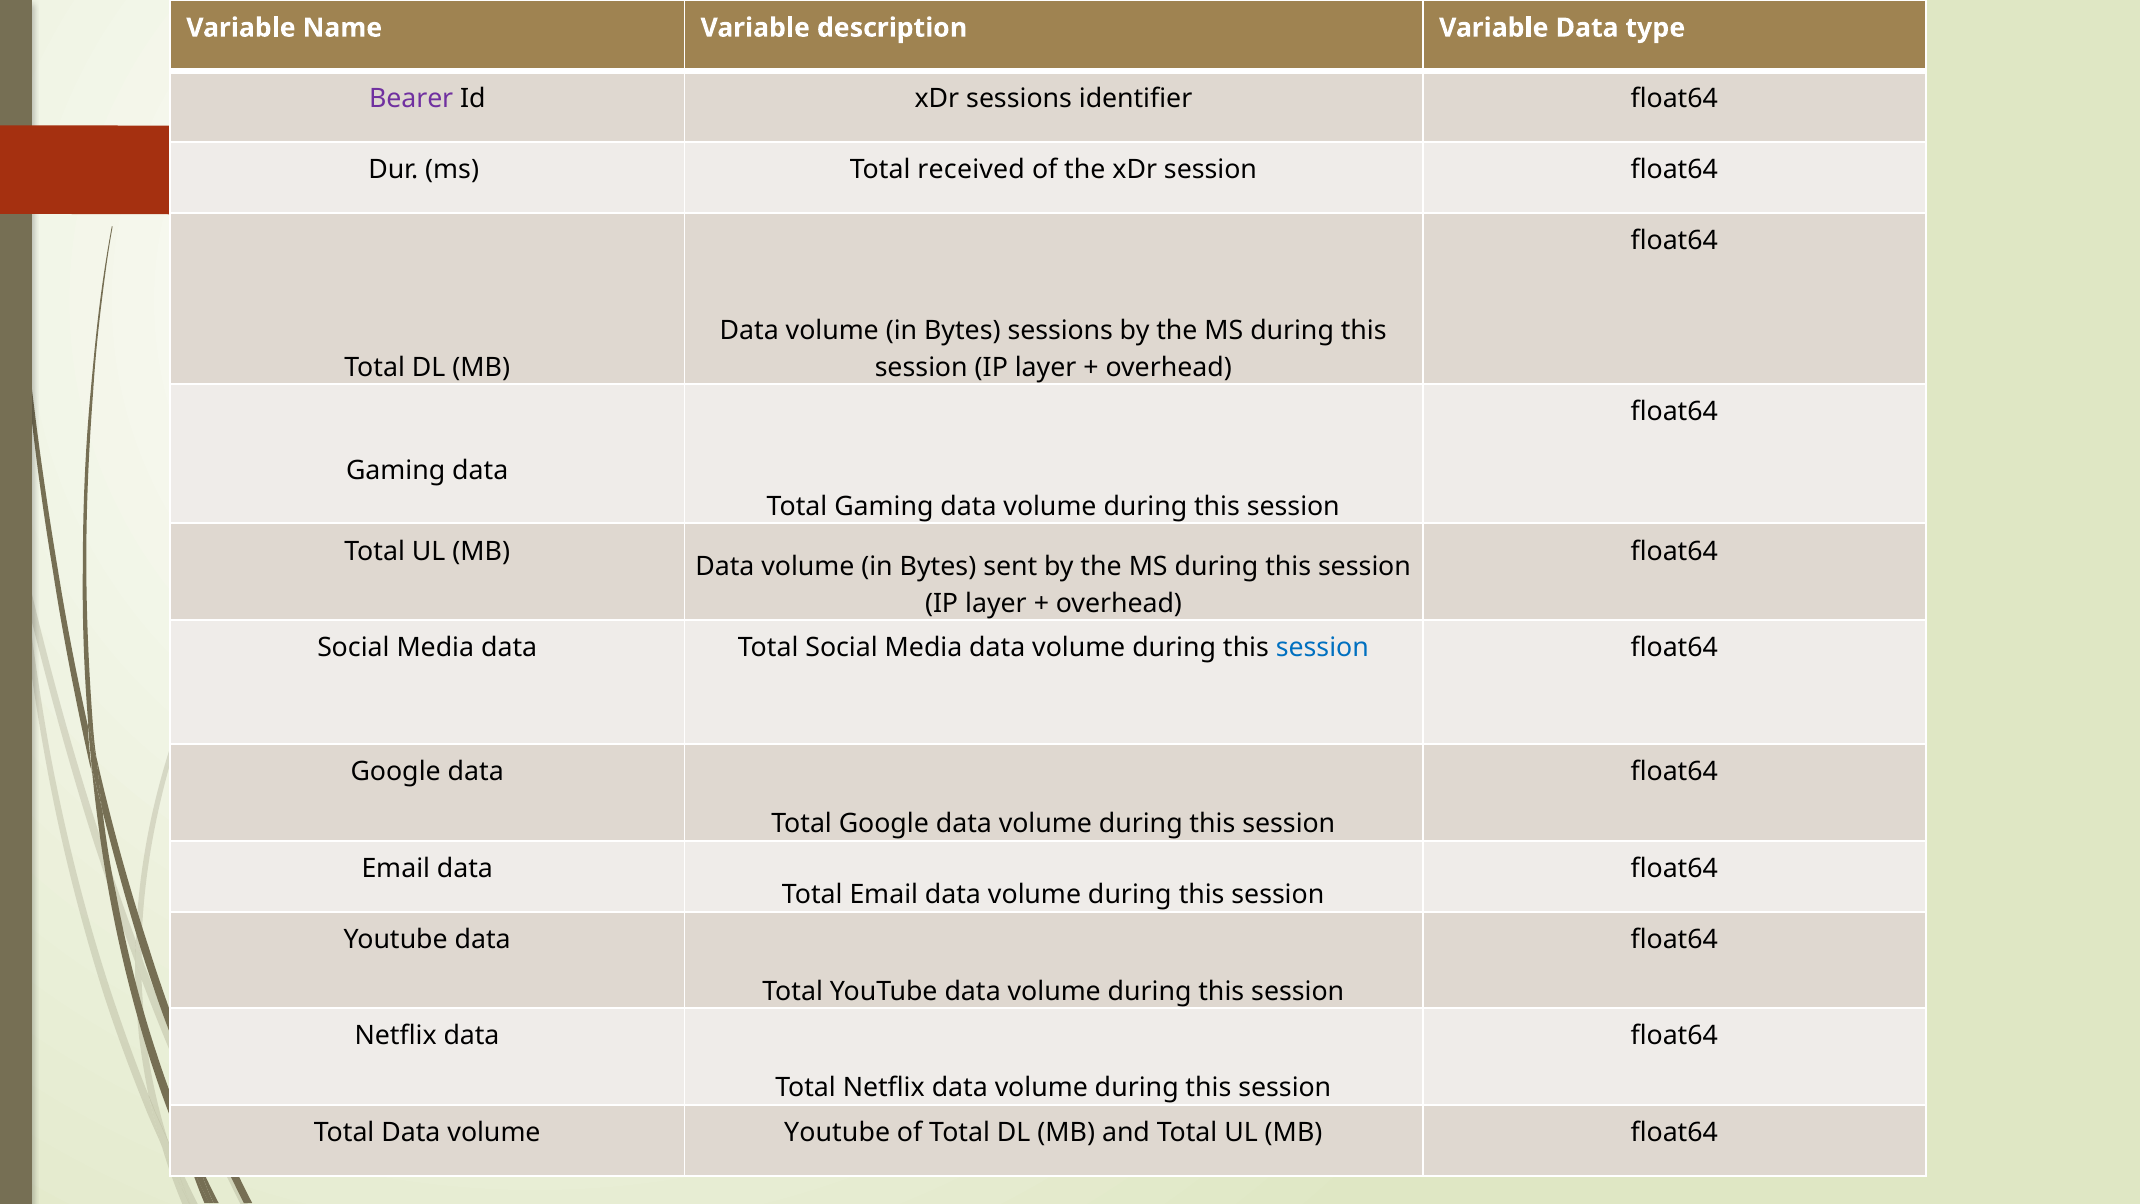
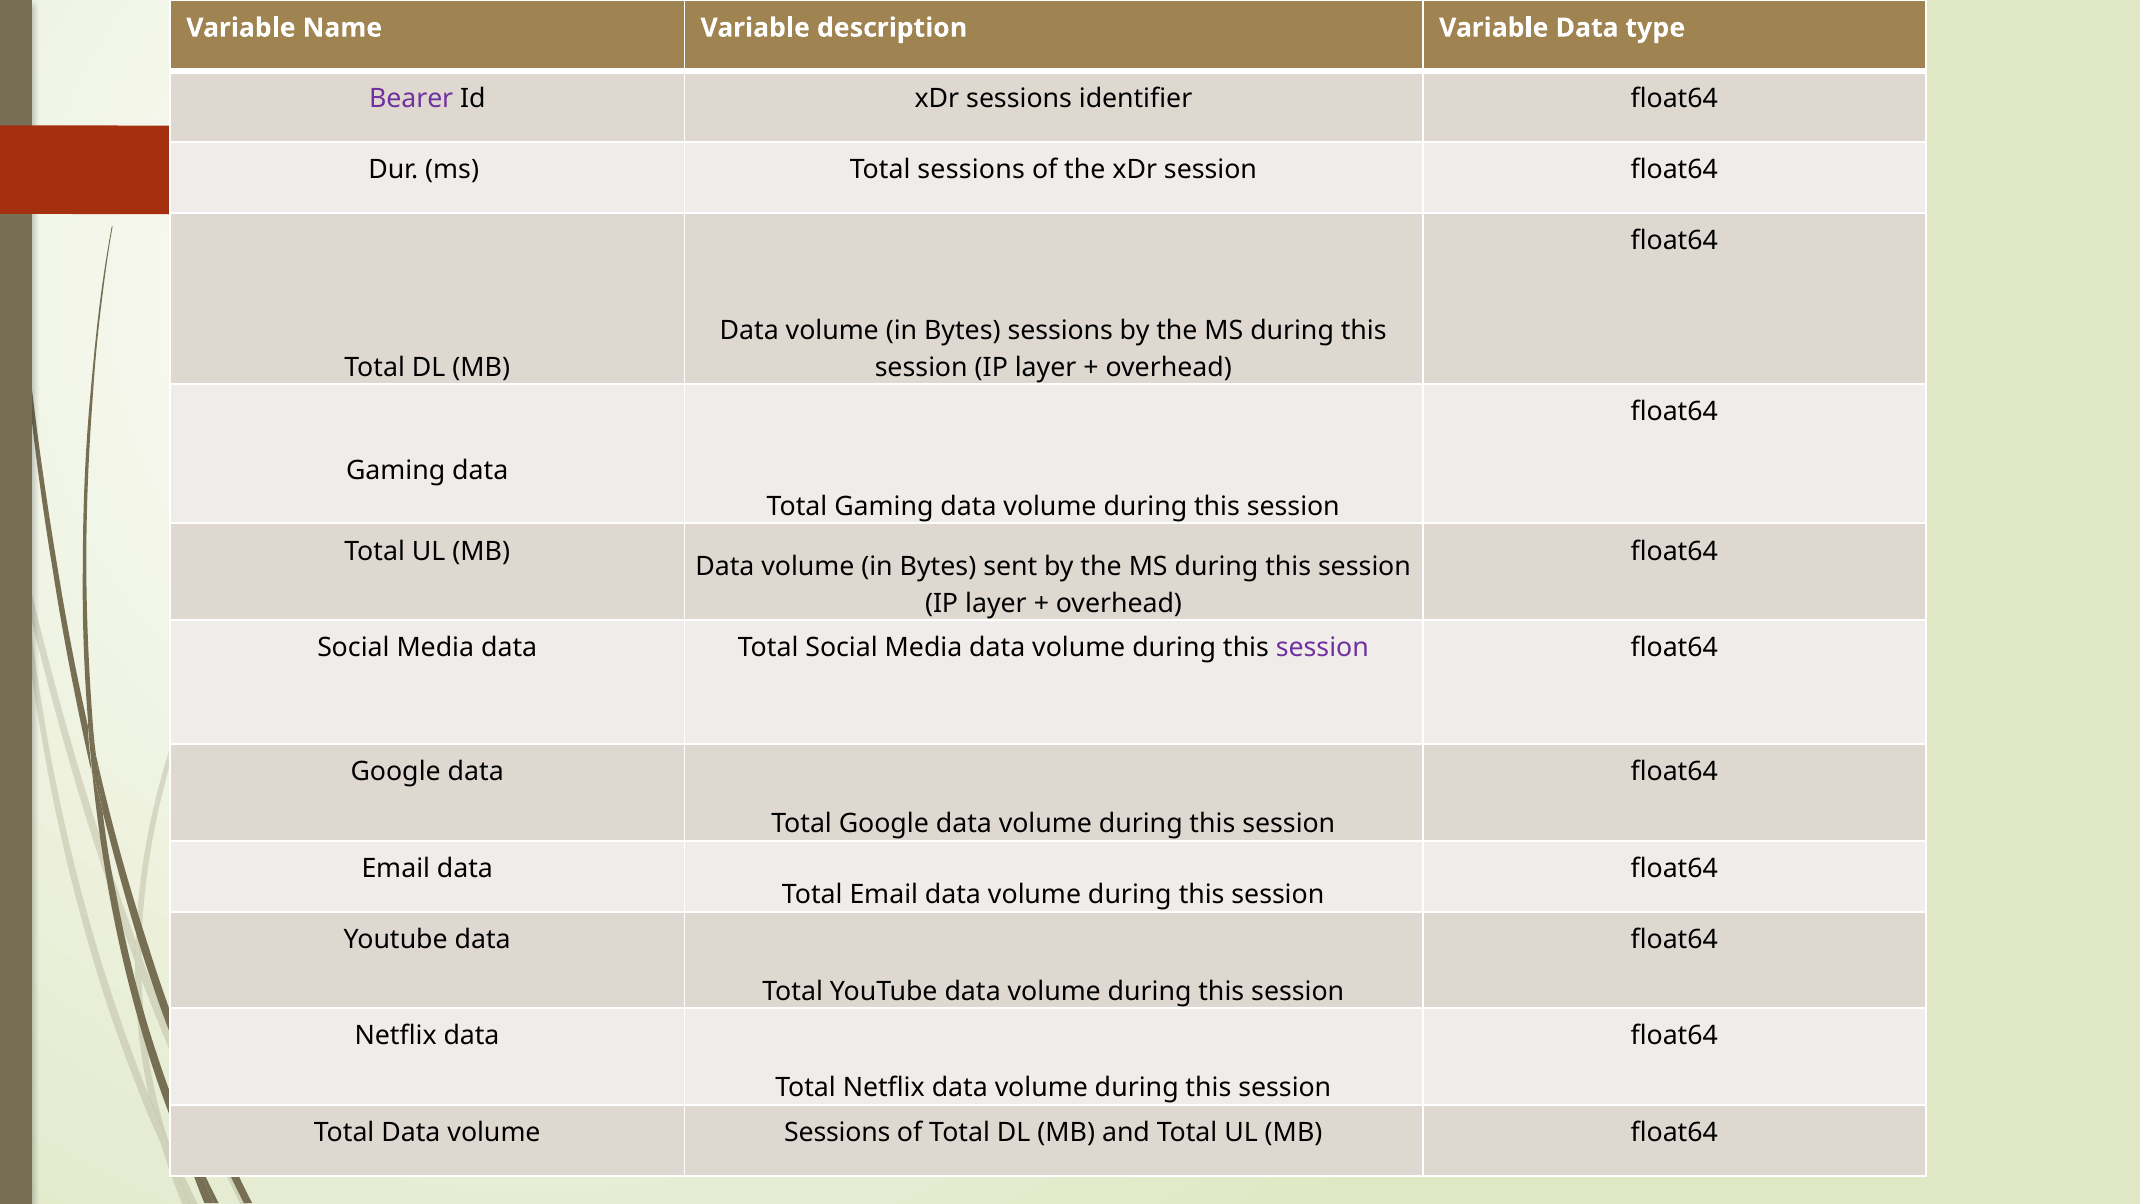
Total received: received -> sessions (971, 170)
session colour: blue -> purple (1322, 648)
volume Youtube: Youtube -> Sessions (837, 1132)
